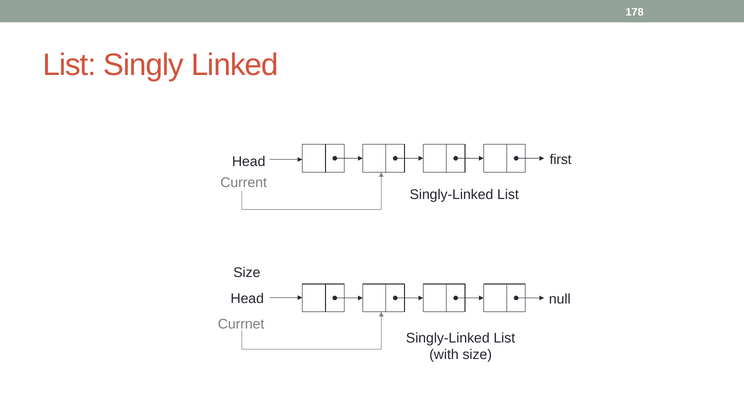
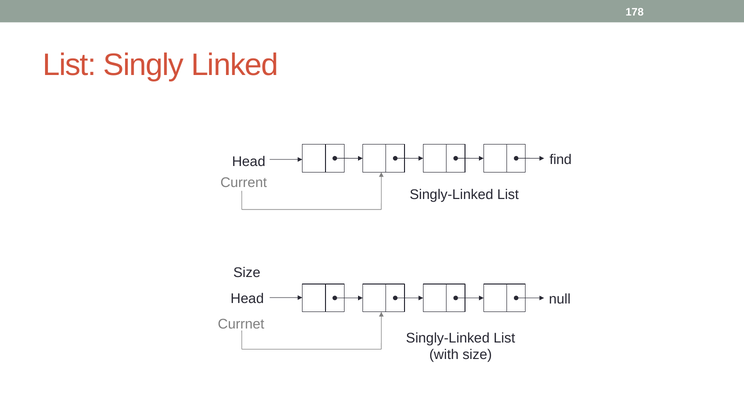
first: first -> find (561, 159)
